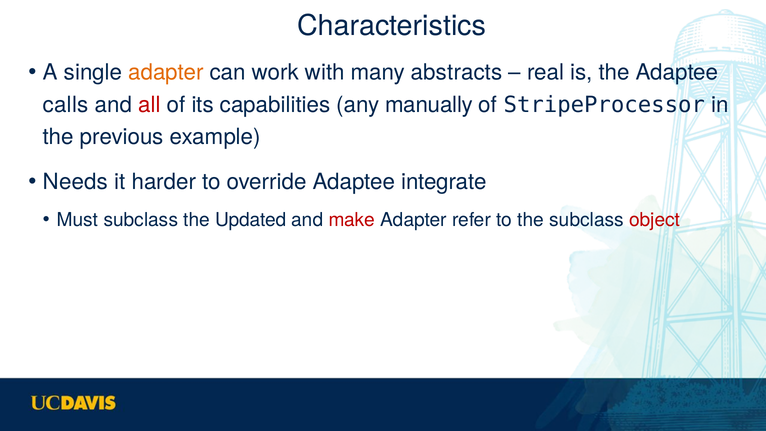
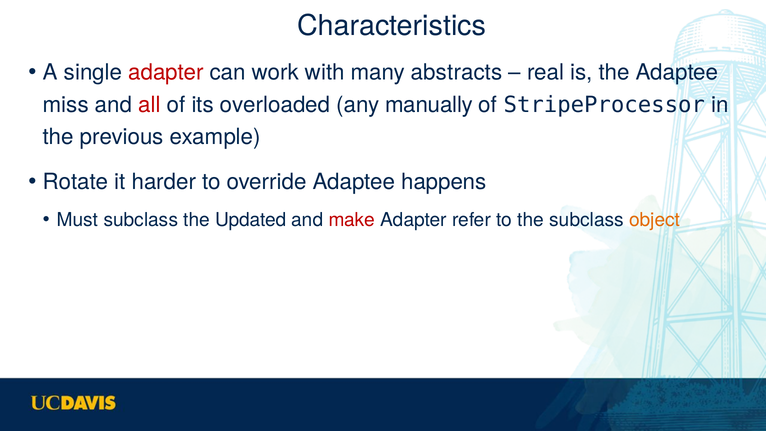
adapter colour: orange -> red (166, 73)
calls: calls -> miss (66, 105)
capabilities: capabilities -> overloaded (275, 105)
Needs: Needs -> Rotate (76, 182)
integrate: integrate -> happens (444, 182)
object colour: red -> orange (655, 220)
